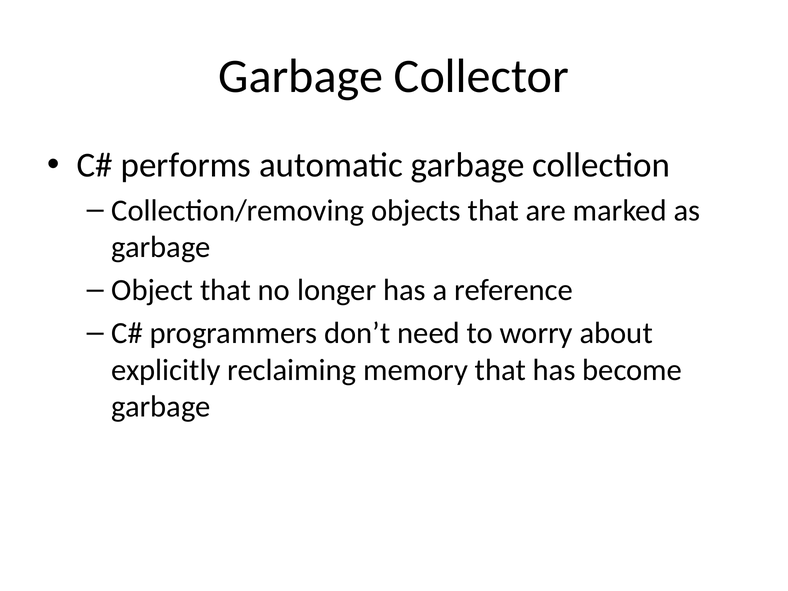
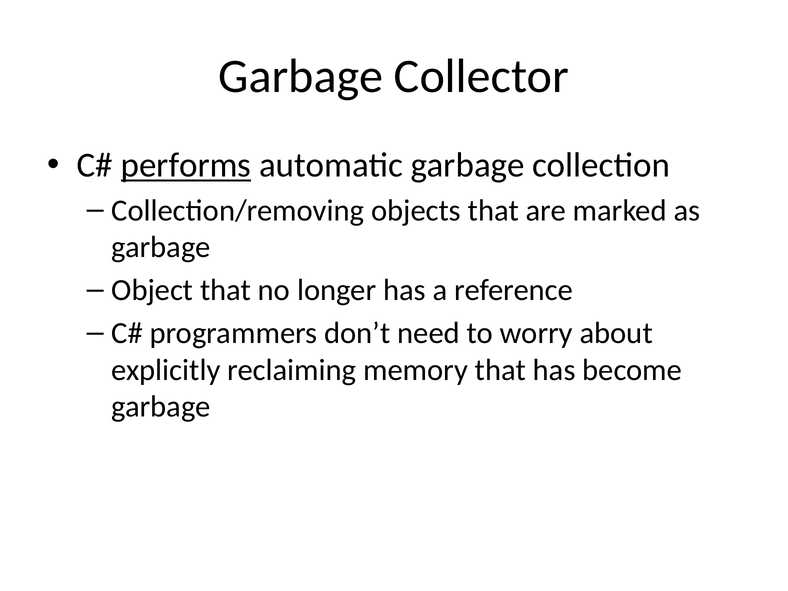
performs underline: none -> present (186, 165)
